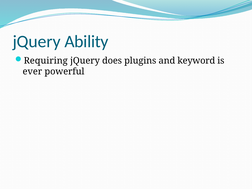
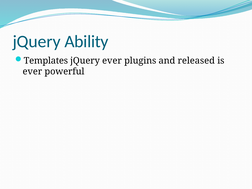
Requiring: Requiring -> Templates (46, 61)
jQuery does: does -> ever (112, 61)
keyword: keyword -> released (196, 61)
